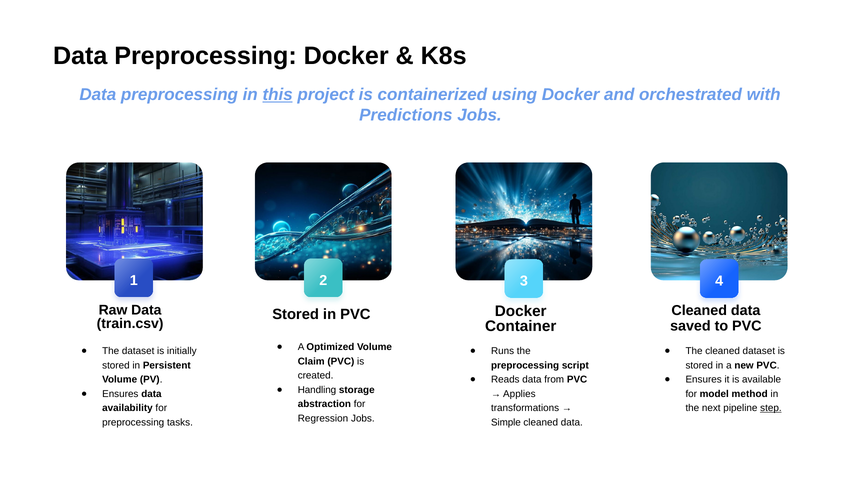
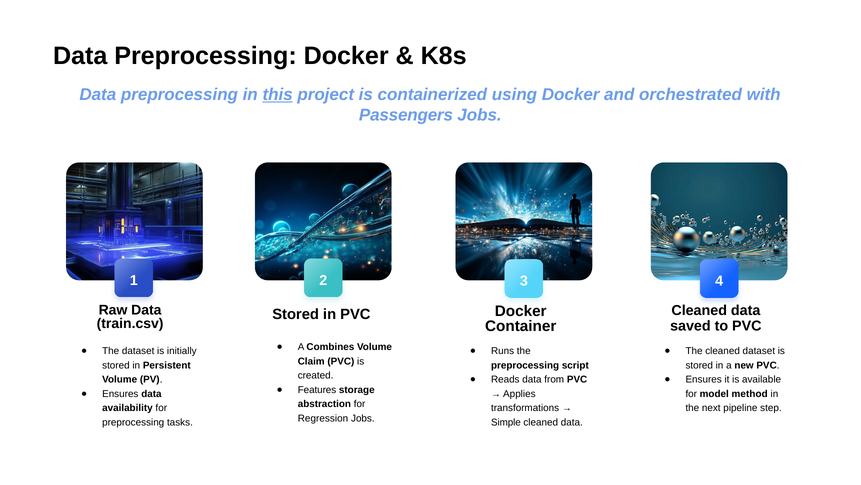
Predictions: Predictions -> Passengers (406, 115)
Optimized: Optimized -> Combines (330, 347)
Handling: Handling -> Features (317, 389)
step underline: present -> none (771, 408)
